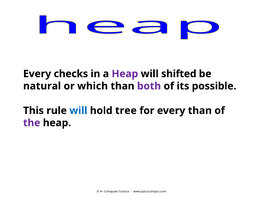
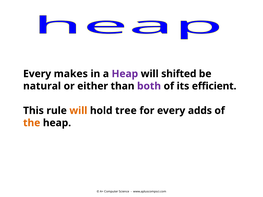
checks: checks -> makes (71, 74)
which: which -> either (93, 86)
possible: possible -> efficient (214, 86)
will colour: blue -> orange (78, 111)
every than: than -> adds (200, 111)
the colour: purple -> orange (32, 123)
